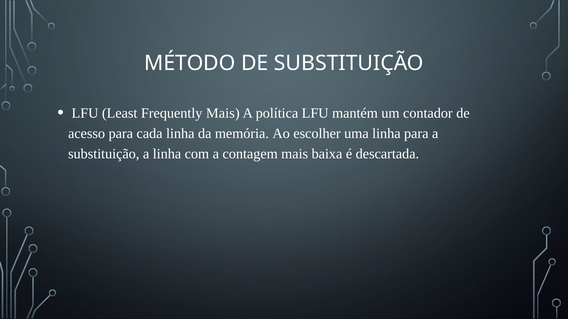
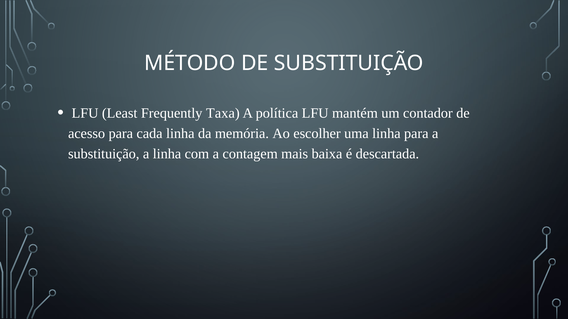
Frequently Mais: Mais -> Taxa (223, 113)
